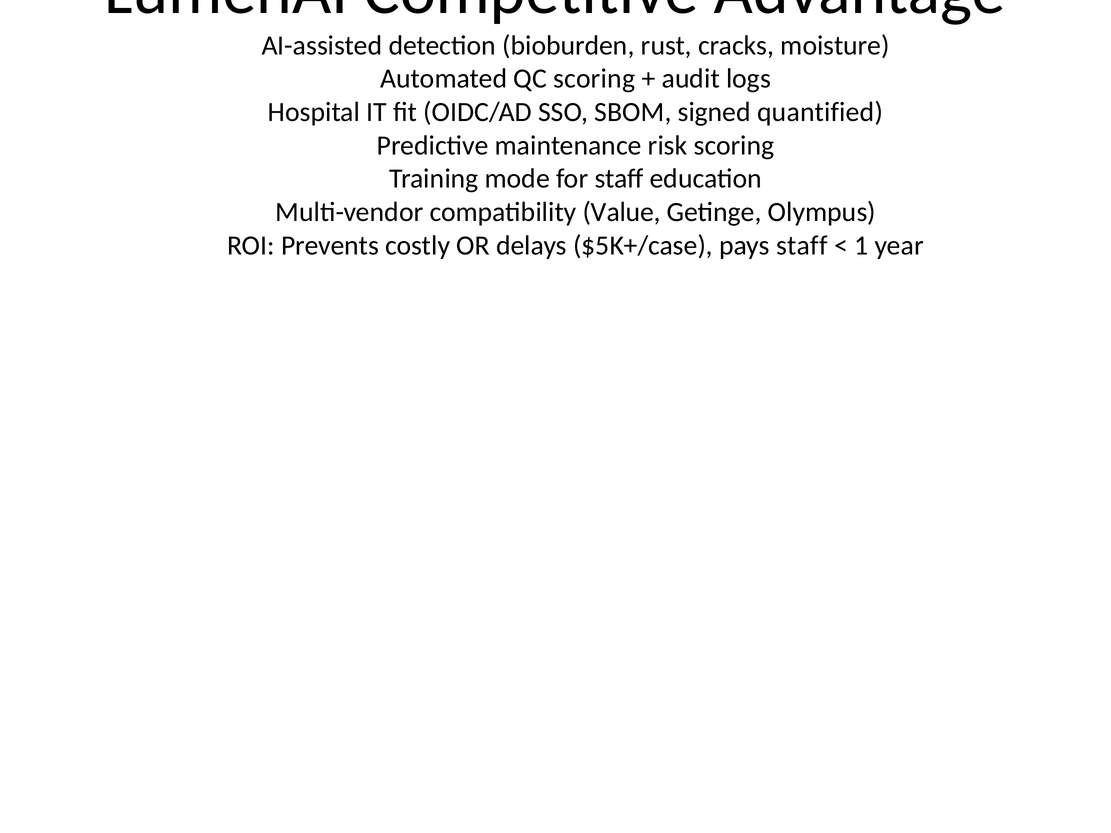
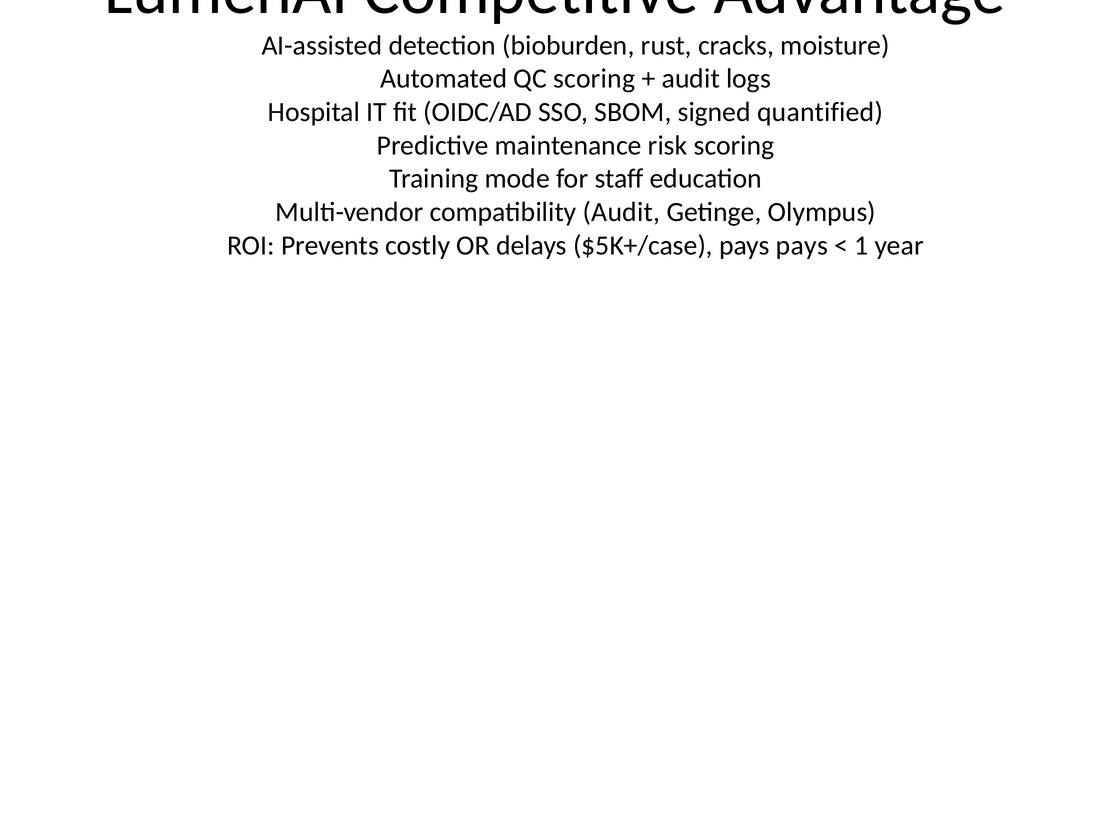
compatibility Value: Value -> Audit (622, 212)
pays staff: staff -> pays (802, 245)
